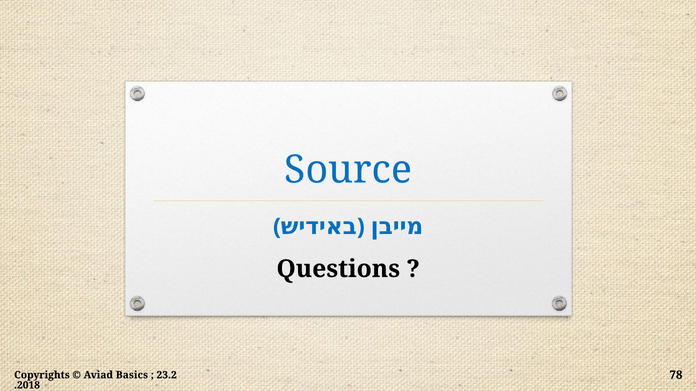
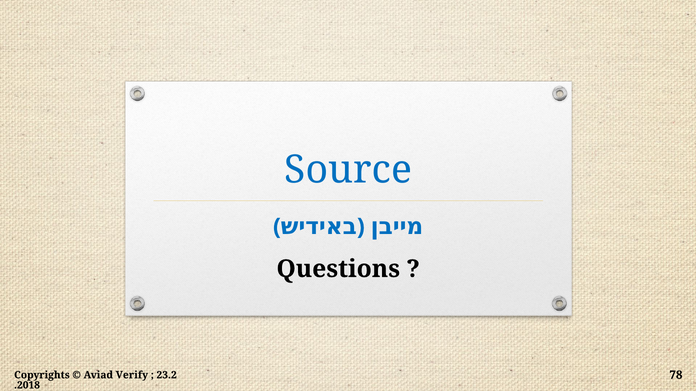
Basics: Basics -> Verify (132, 375)
